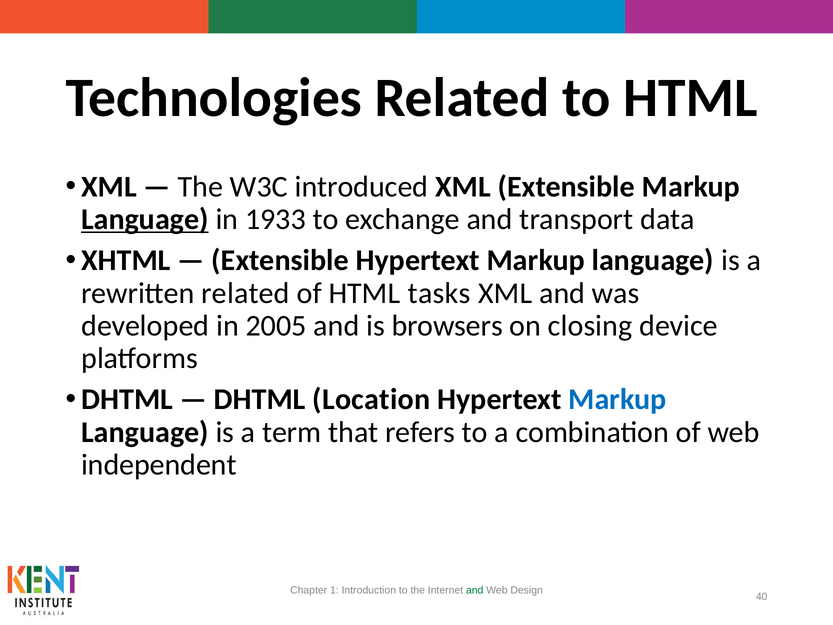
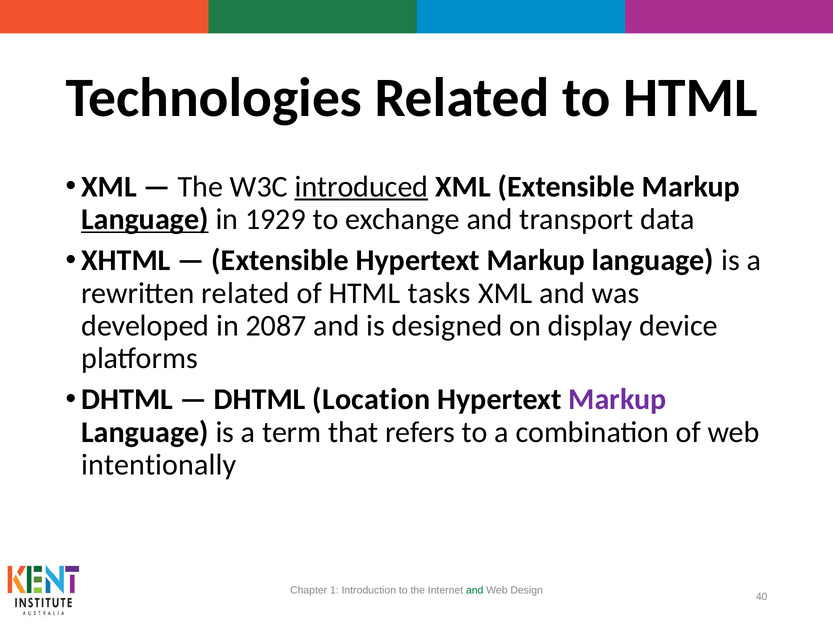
introduced underline: none -> present (361, 187)
1933: 1933 -> 1929 (275, 219)
2005: 2005 -> 2087 (276, 326)
browsers: browsers -> designed (447, 326)
closing: closing -> display (590, 326)
Markup colour: blue -> purple (618, 399)
independent: independent -> intentionally (159, 464)
